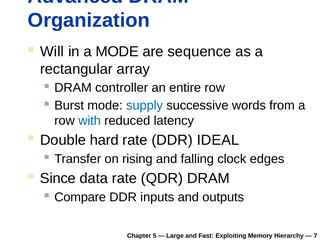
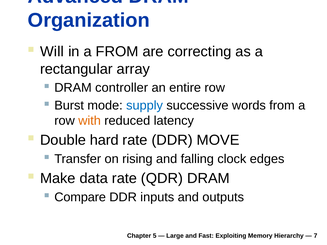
a MODE: MODE -> FROM (117, 52)
sequence: sequence -> correcting (200, 52)
with colour: blue -> orange (90, 121)
IDEAL: IDEAL -> MOVE (218, 140)
Since: Since -> Make (58, 178)
